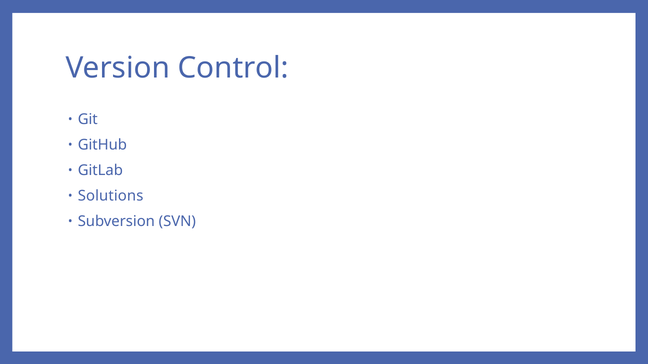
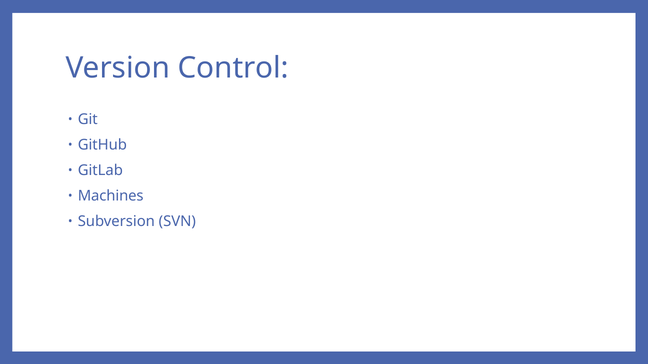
Solutions: Solutions -> Machines (111, 196)
